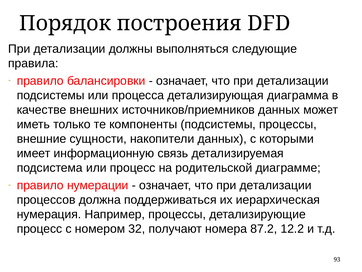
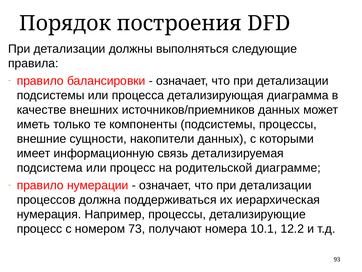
32: 32 -> 73 (137, 229)
87.2: 87.2 -> 10.1 (264, 229)
